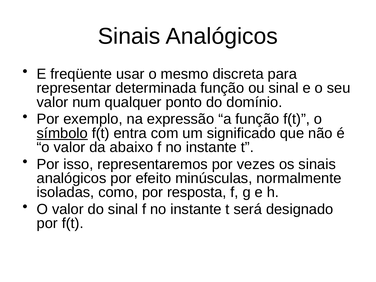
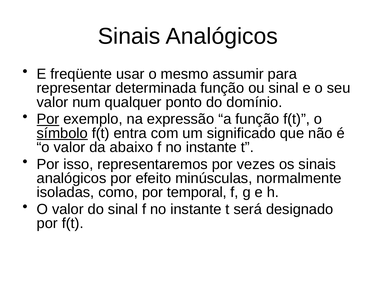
discreta: discreta -> assumir (238, 74)
Por underline: none -> present (48, 119)
resposta: resposta -> temporal (197, 192)
